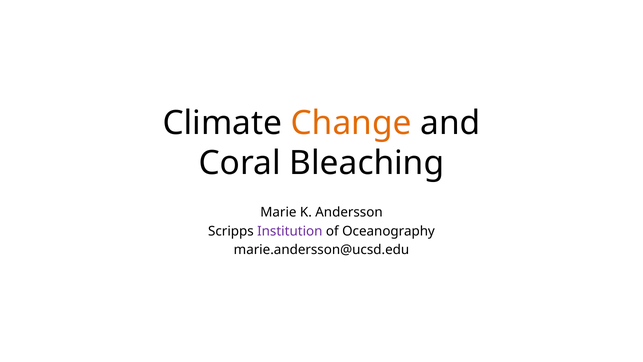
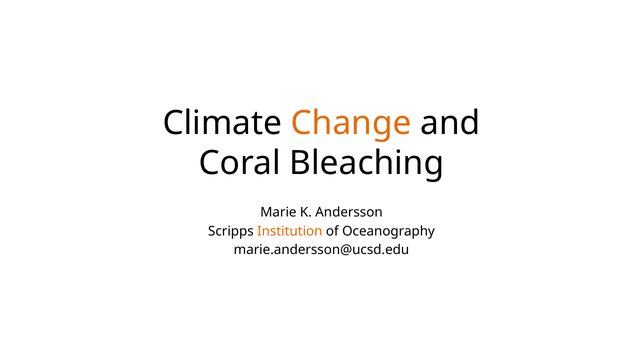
Institution colour: purple -> orange (290, 231)
